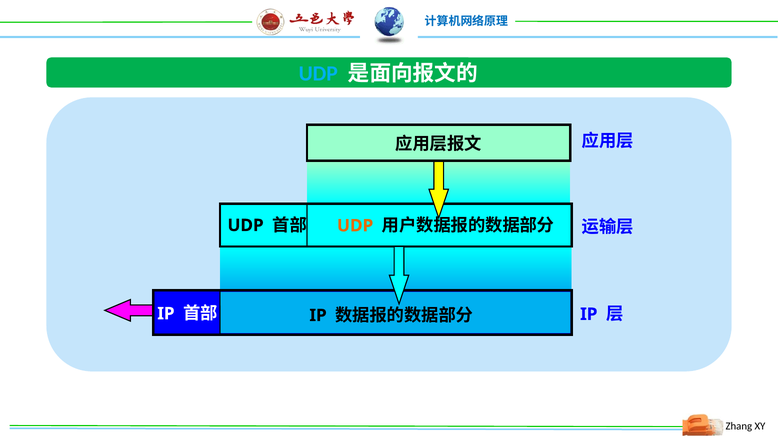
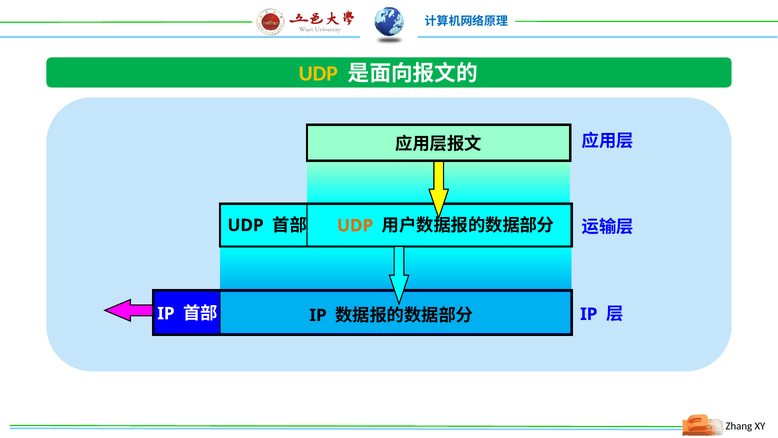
UDP colour: light blue -> yellow (318, 74)
